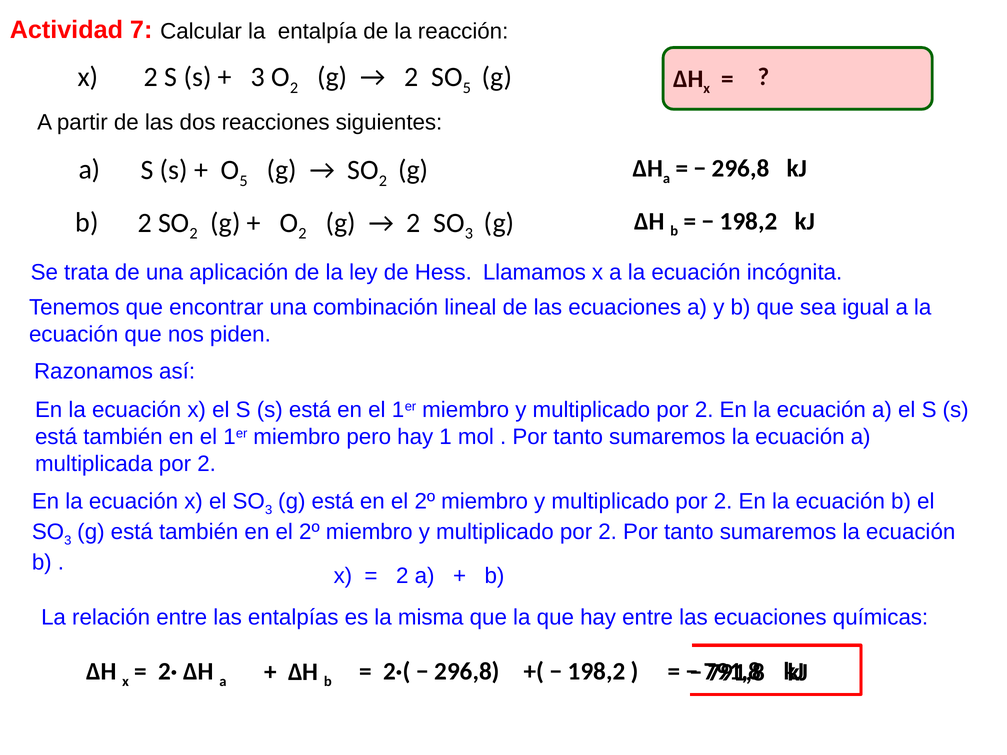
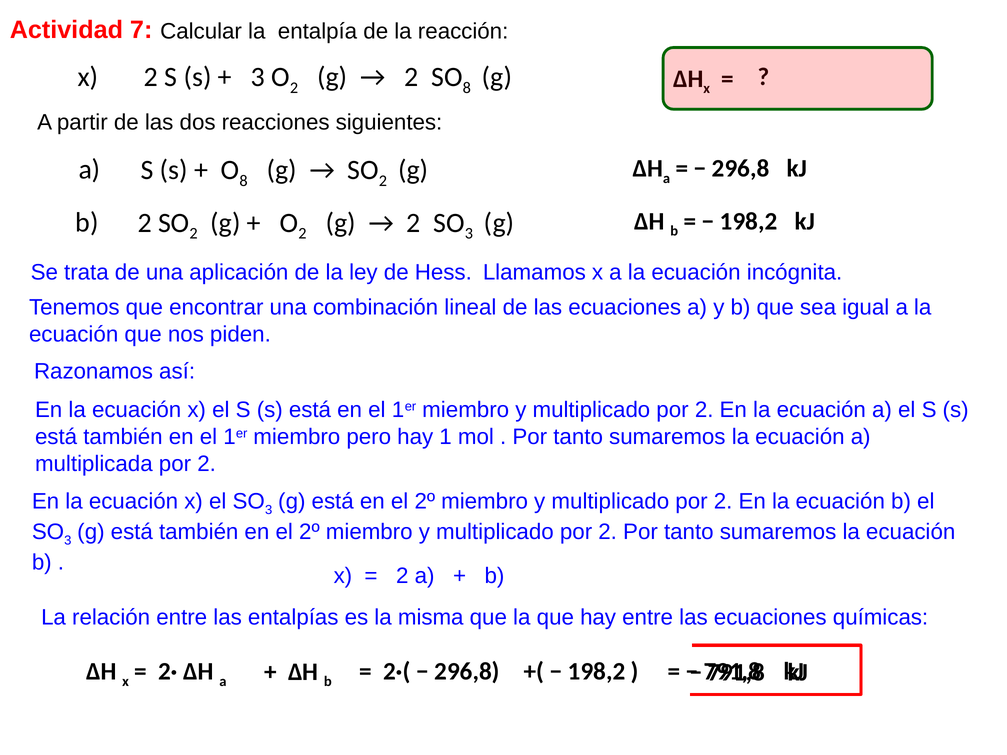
5: 5 -> 8 (467, 88)
5: 5 -> 8 (244, 181)
